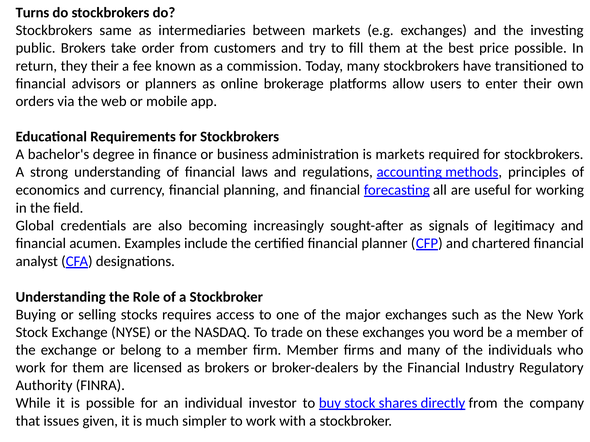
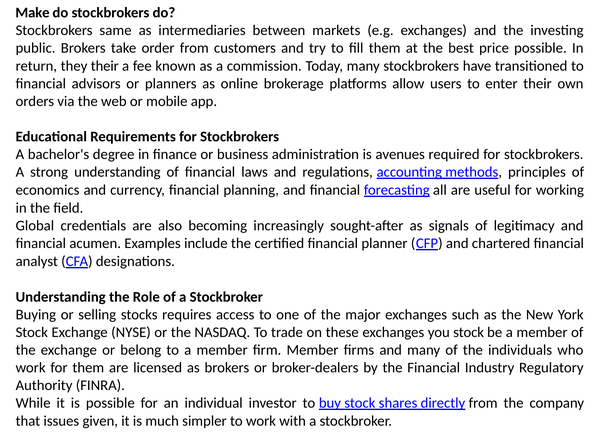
Turns: Turns -> Make (32, 13)
is markets: markets -> avenues (400, 154)
you word: word -> stock (469, 333)
